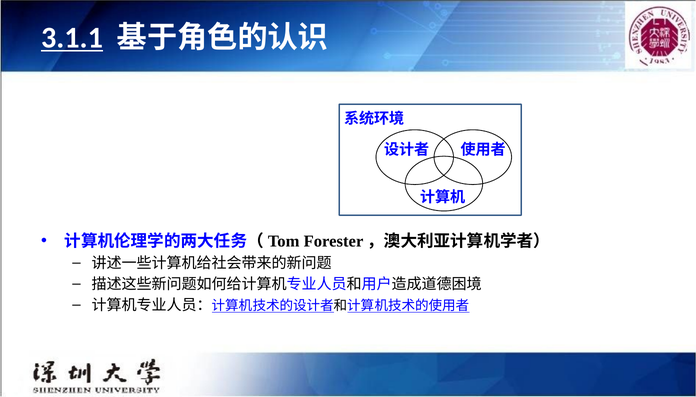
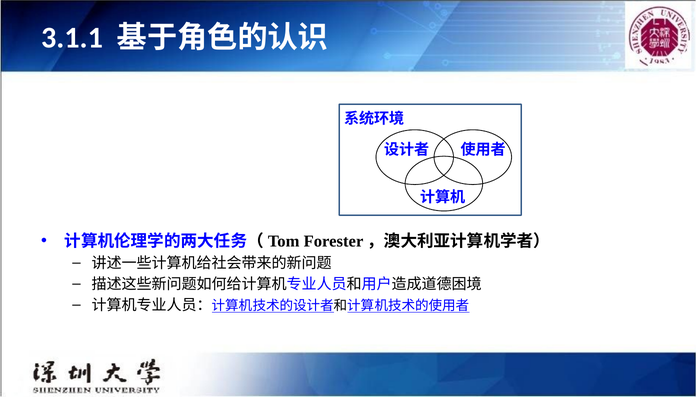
3.1.1 underline: present -> none (72, 38)
